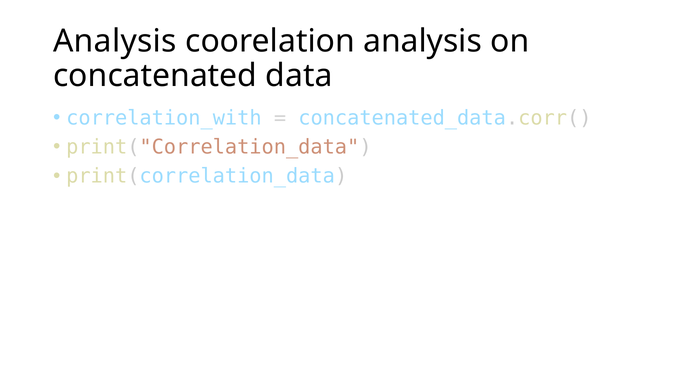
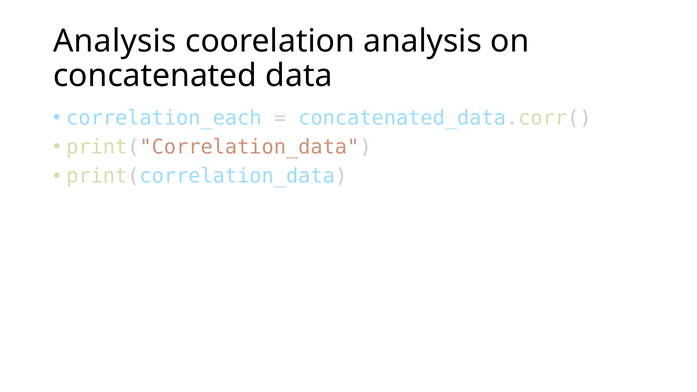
correlation_with: correlation_with -> correlation_each (164, 118)
